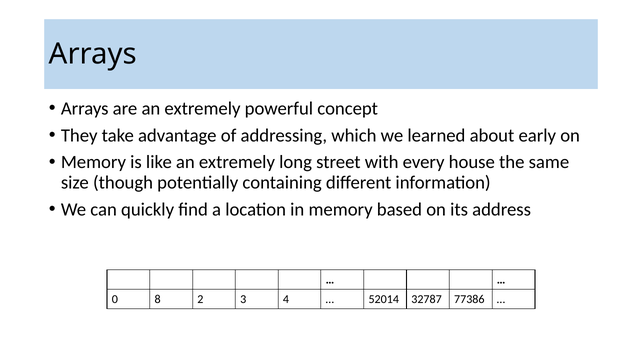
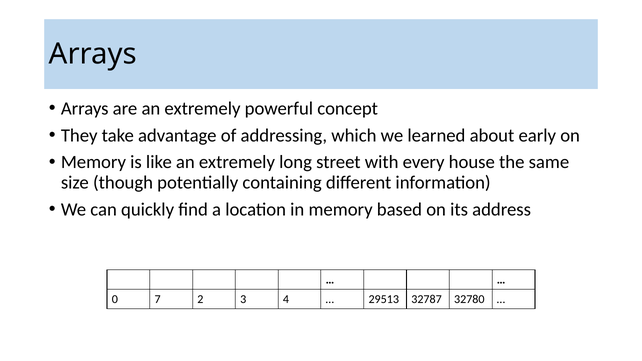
8: 8 -> 7 (158, 299)
52014: 52014 -> 29513 (384, 299)
77386: 77386 -> 32780 (469, 299)
